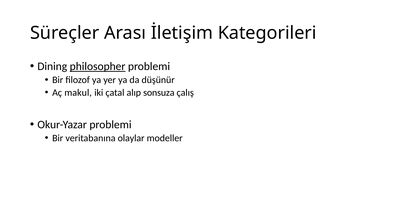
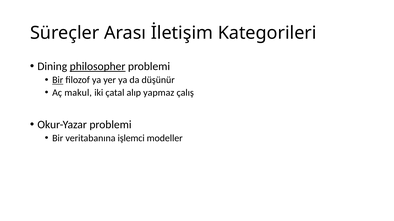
Bir underline: none -> present (58, 80)
sonsuza: sonsuza -> yapmaz (159, 93)
olaylar: olaylar -> işlemci (131, 139)
